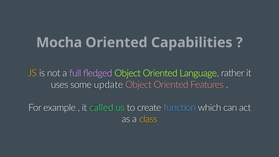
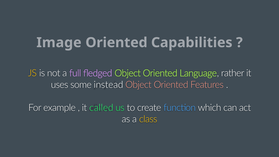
Mocha: Mocha -> Image (59, 43)
update: update -> instead (108, 85)
